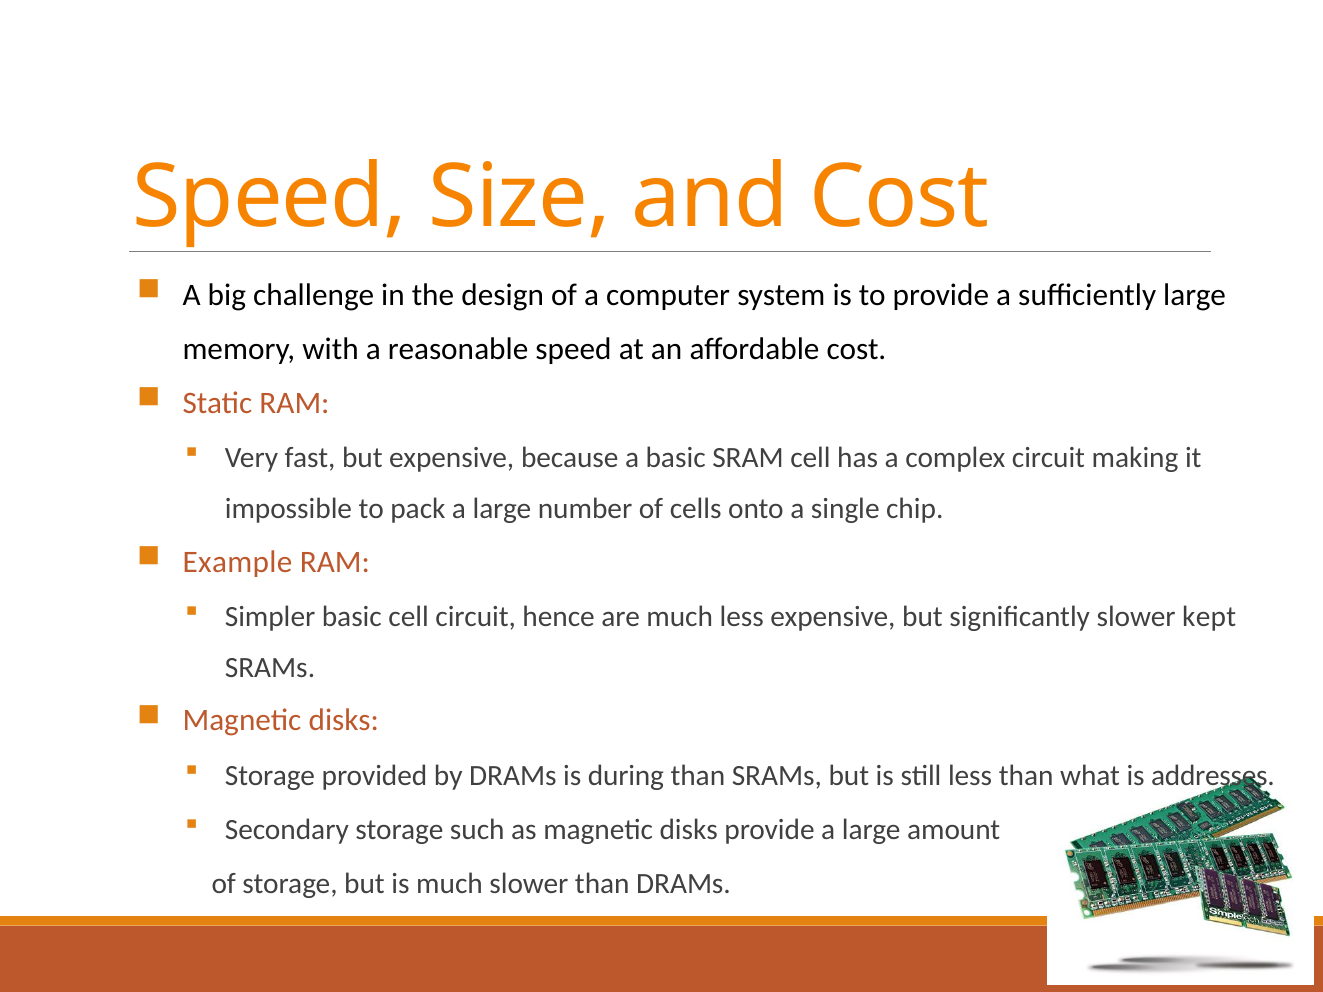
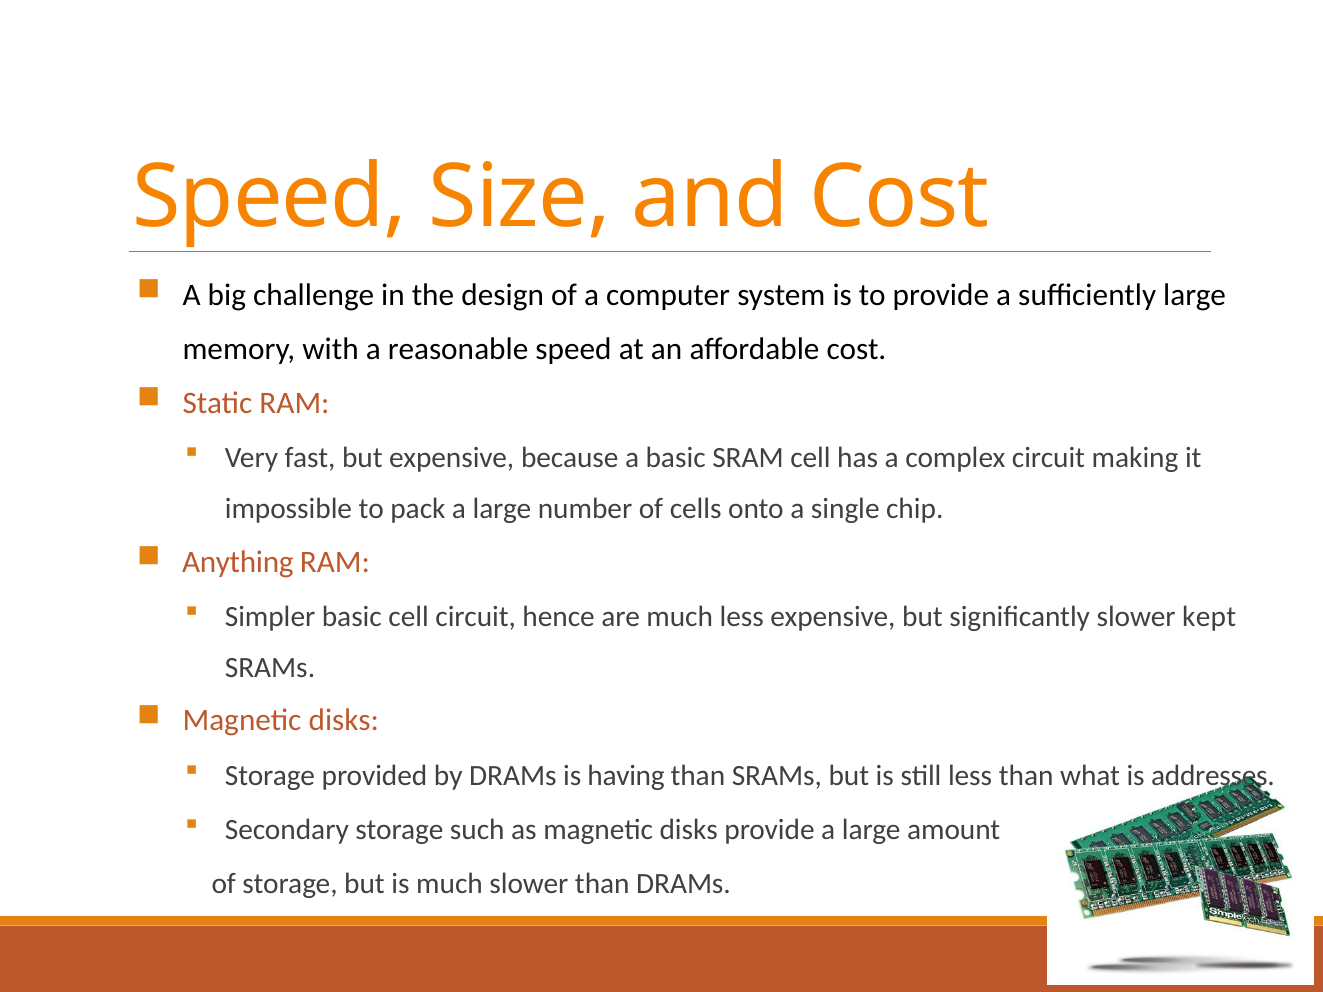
Example: Example -> Anything (238, 562)
during: during -> having (626, 776)
